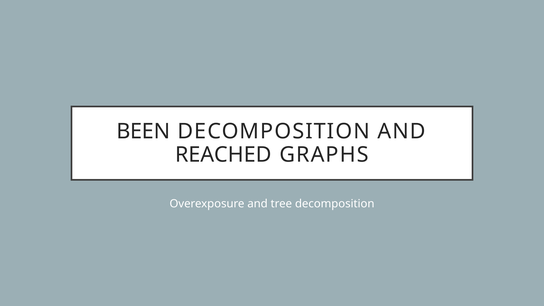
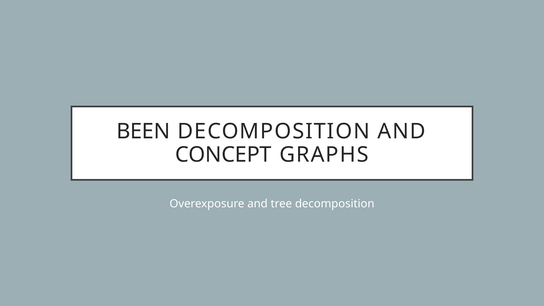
REACHED: REACHED -> CONCEPT (223, 155)
